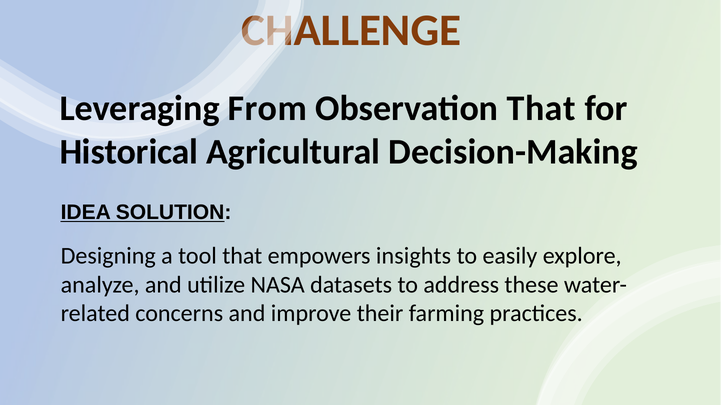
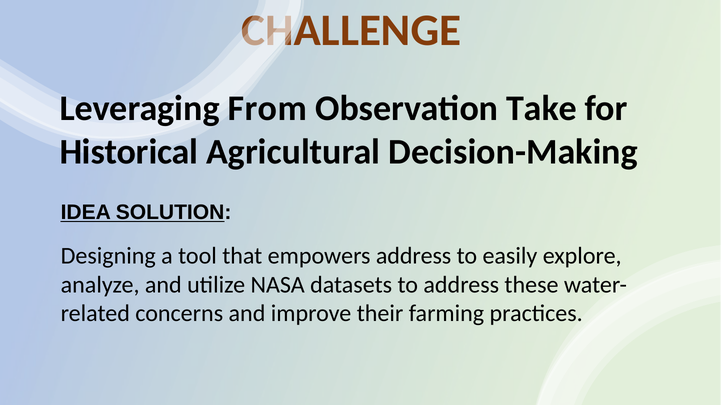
Observation That: That -> Take (542, 109)
empowers insights: insights -> address (414, 256)
